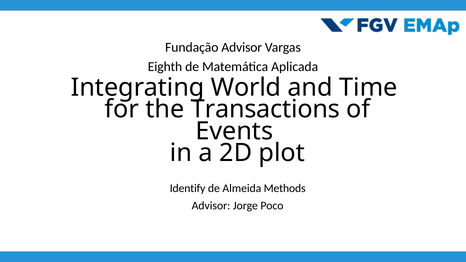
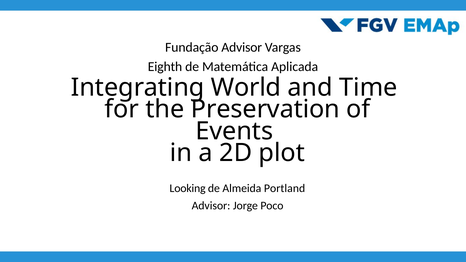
Transactions: Transactions -> Preservation (265, 109)
Identify: Identify -> Looking (188, 188)
Methods: Methods -> Portland (285, 188)
